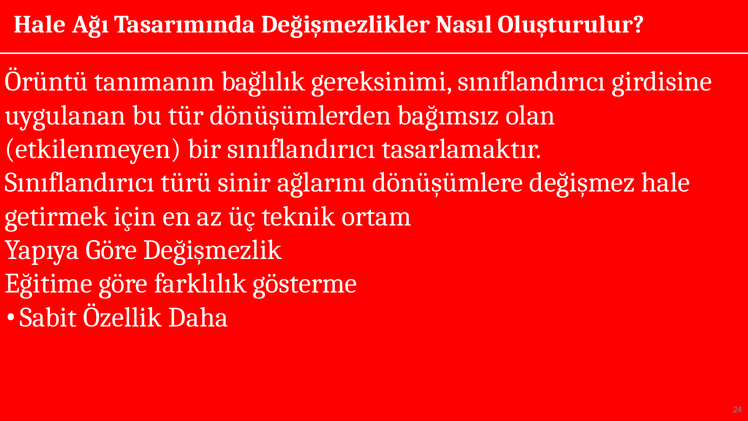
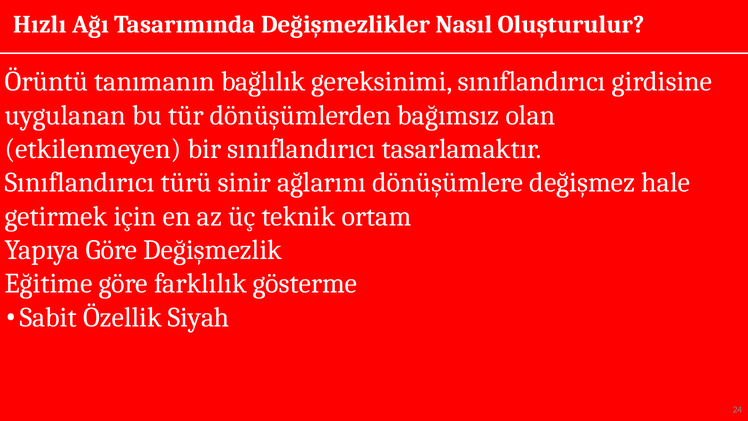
Hale: Hale -> Hızlı (40, 24)
Daha: Daha -> Siyah (199, 318)
